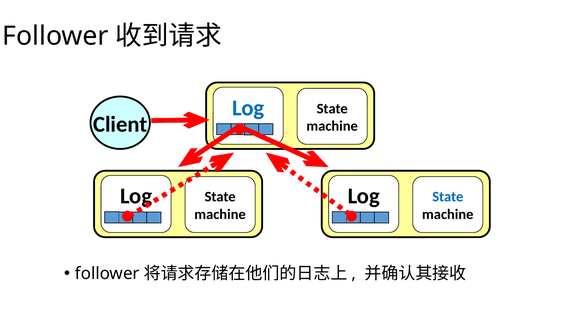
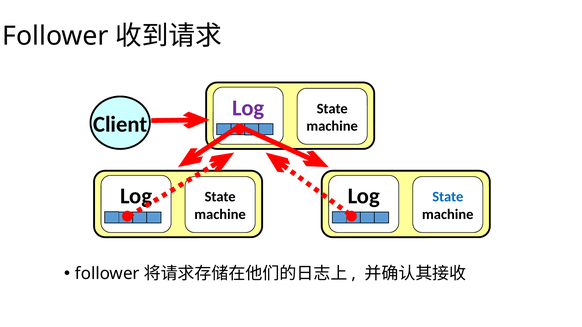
Log colour: blue -> purple (248, 108)
